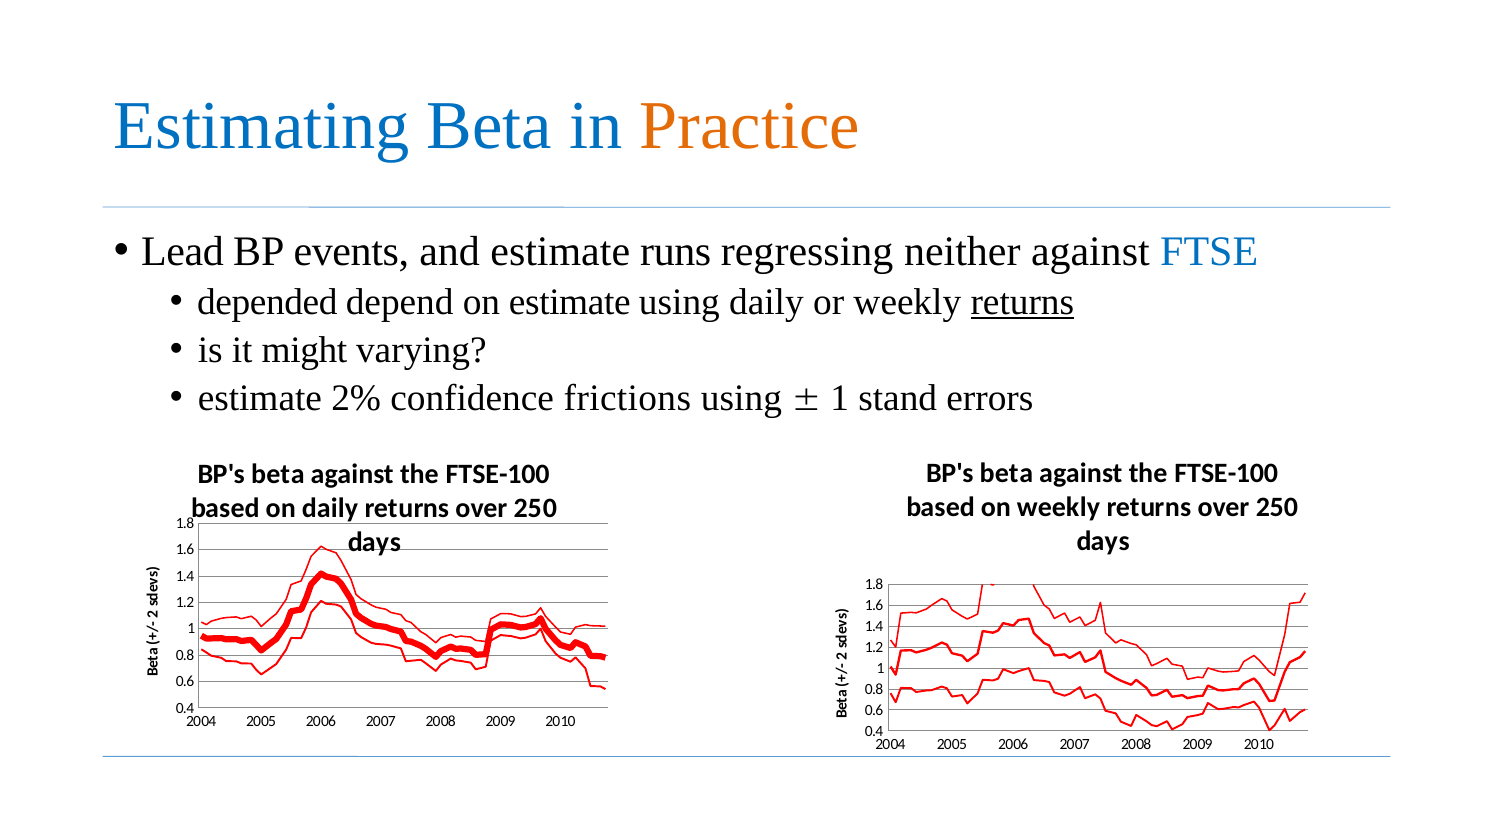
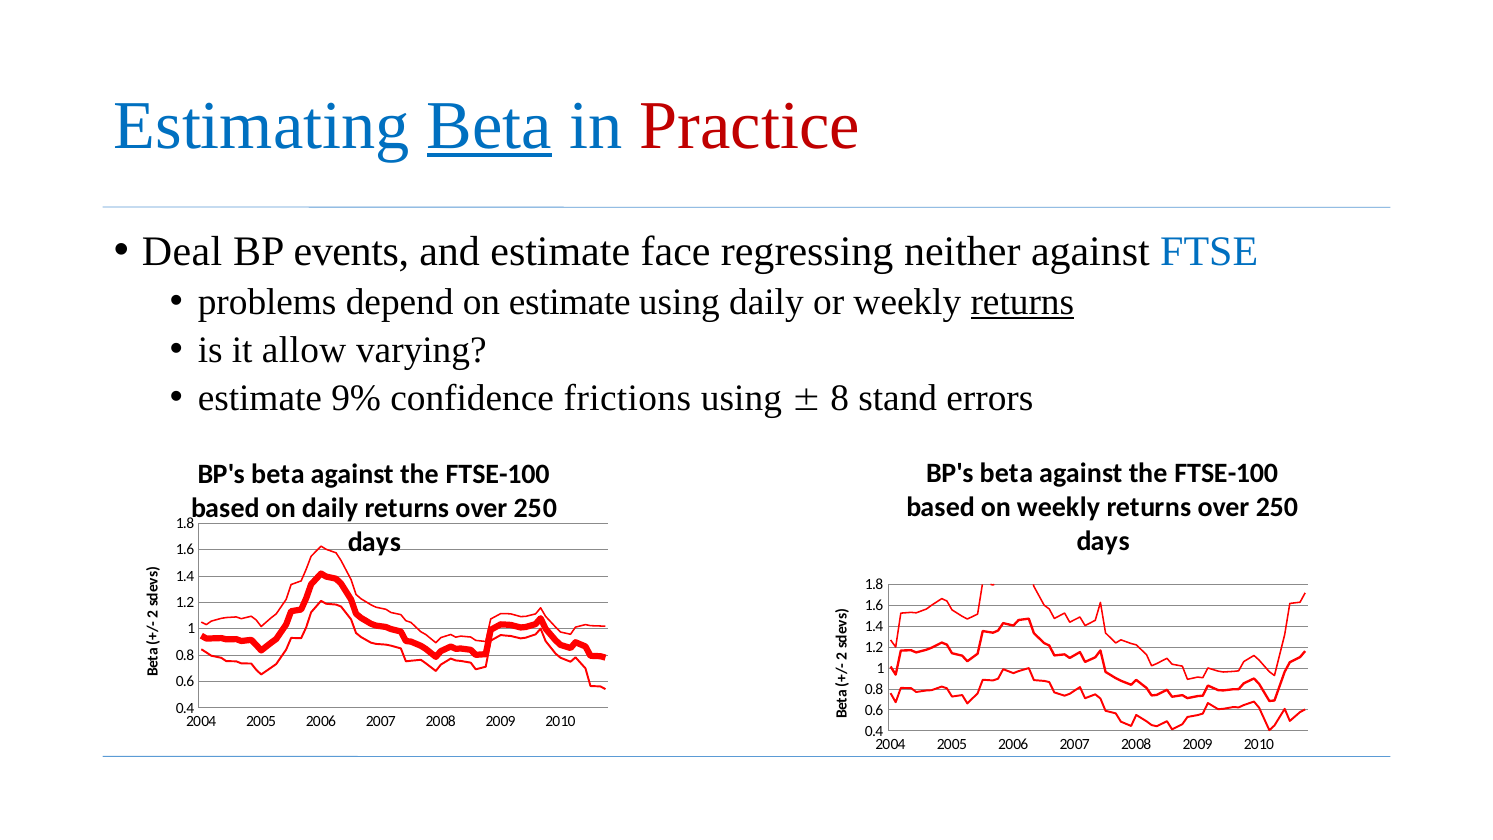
Beta underline: none -> present (490, 125)
Practice colour: orange -> red (750, 125)
Lead: Lead -> Deal (182, 251)
runs: runs -> face (676, 251)
depended: depended -> problems (267, 302)
might: might -> allow (304, 350)
2%: 2% -> 9% (356, 398)
1: 1 -> 8 (840, 398)
